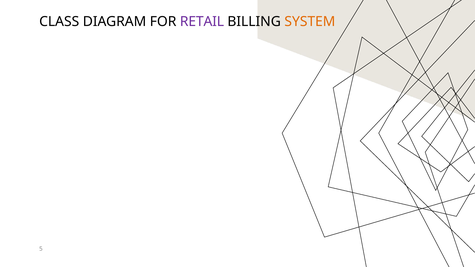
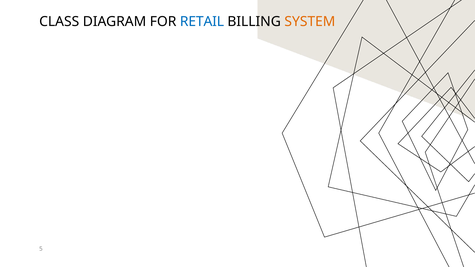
RETAIL colour: purple -> blue (202, 22)
